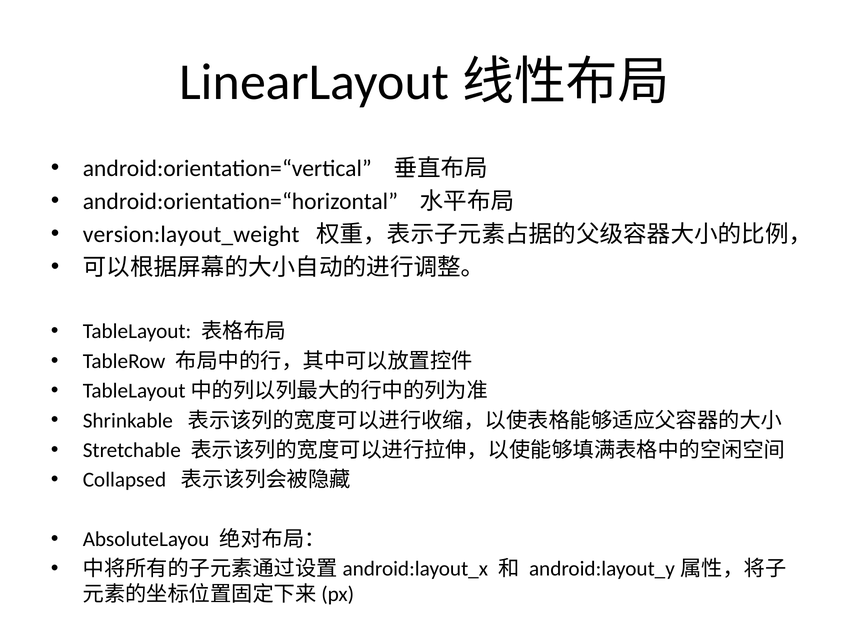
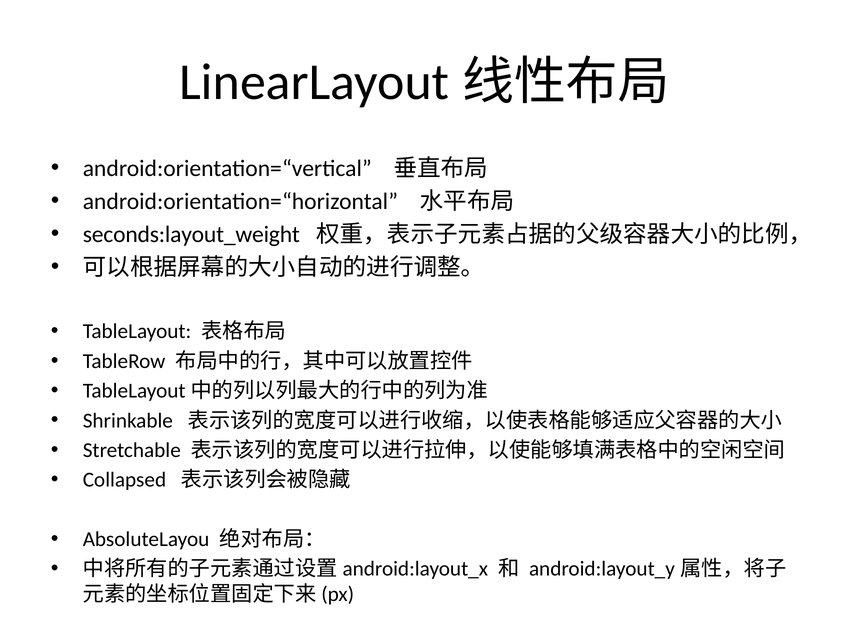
version:layout_weight: version:layout_weight -> seconds:layout_weight (191, 235)
